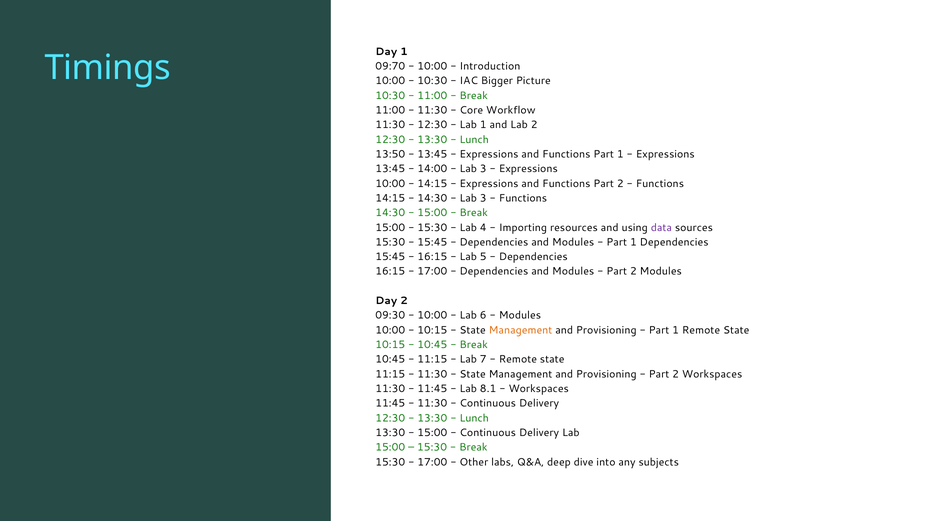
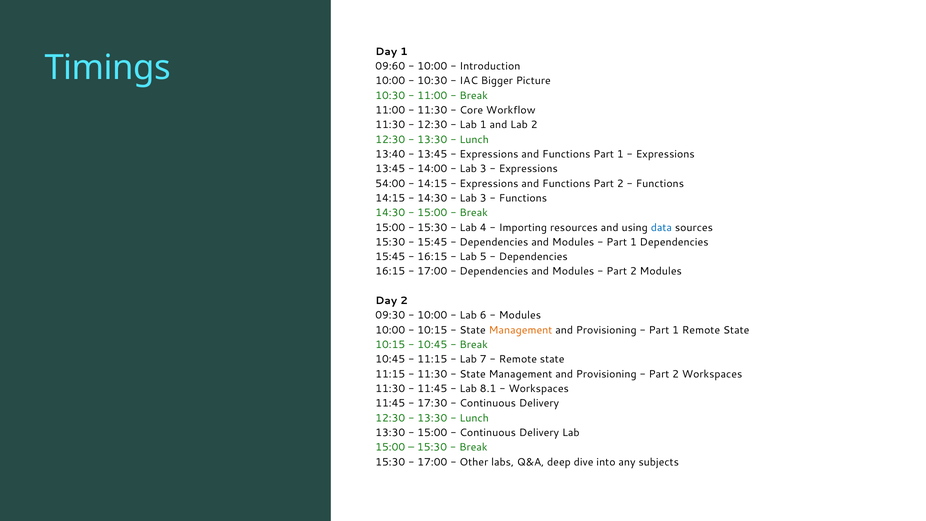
09:70: 09:70 -> 09:60 (390, 66)
13:50: 13:50 -> 13:40 (390, 154)
10:00: 10:00 -> 54:00 (390, 183)
data colour: purple -> blue (661, 227)
11:30: 11:30 -> 17:30 (432, 403)
